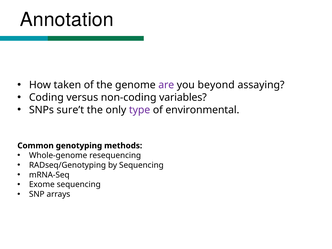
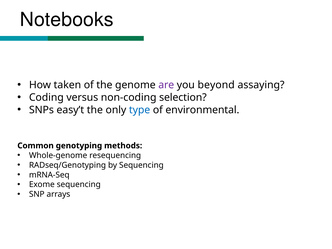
Annotation: Annotation -> Notebooks (67, 20)
variables: variables -> selection (183, 97)
sure’t: sure’t -> easy’t (70, 110)
type colour: purple -> blue (140, 110)
